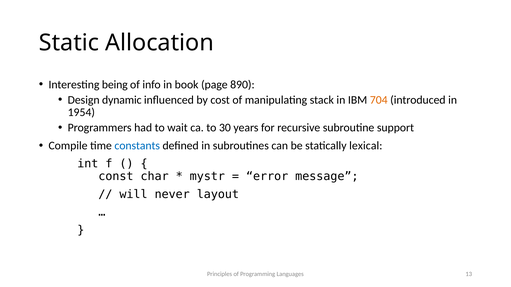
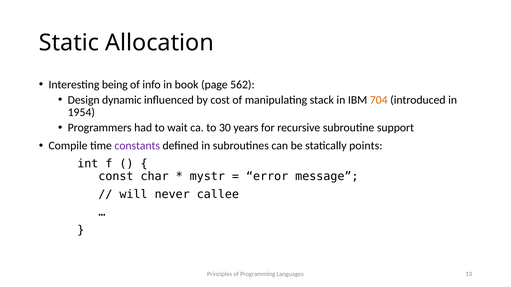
890: 890 -> 562 (242, 85)
constants colour: blue -> purple (137, 146)
lexical: lexical -> points (366, 146)
layout: layout -> callee (218, 194)
